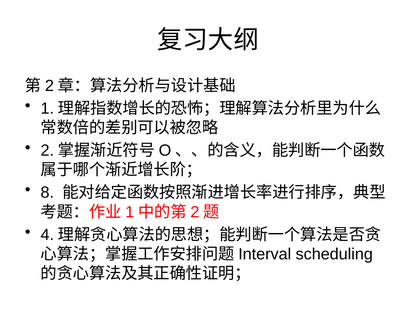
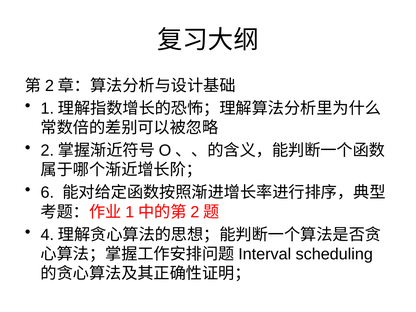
8: 8 -> 6 (47, 193)
